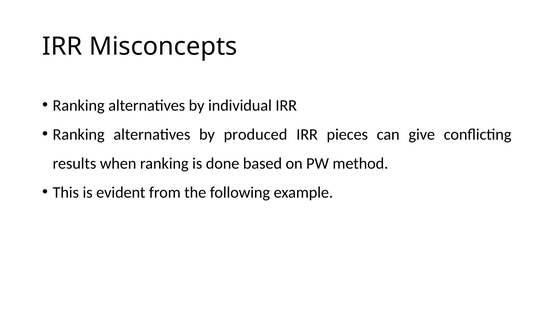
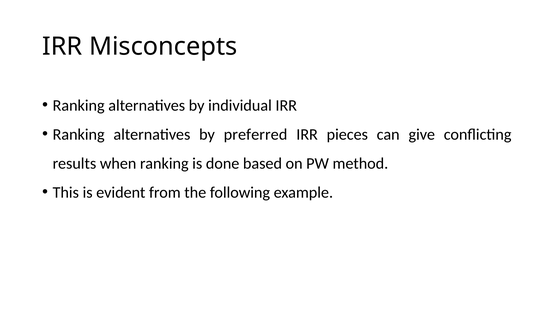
produced: produced -> preferred (256, 135)
